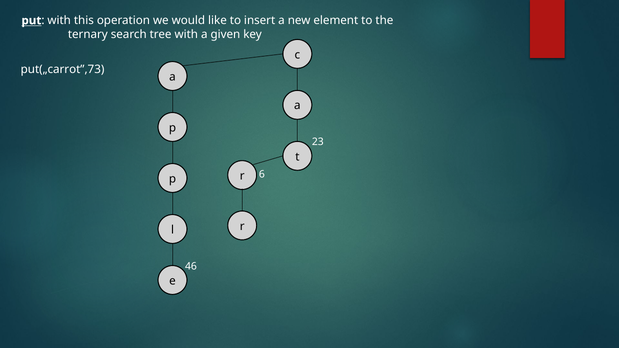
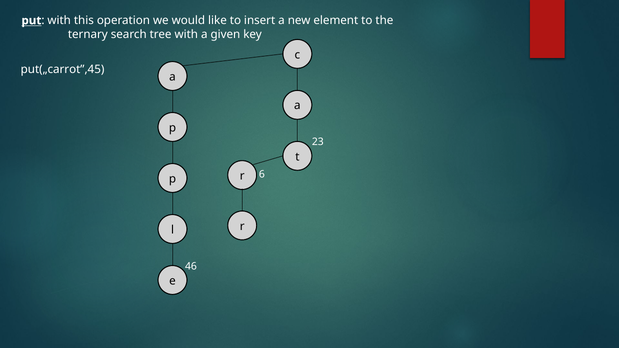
put(„carrot”,73: put(„carrot”,73 -> put(„carrot”,45 (63, 69)
